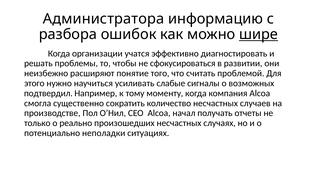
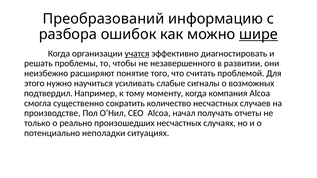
Администратора: Администратора -> Преобразований (104, 19)
учатся underline: none -> present (137, 54)
сфокусироваться: сфокусироваться -> незавершенного (183, 64)
